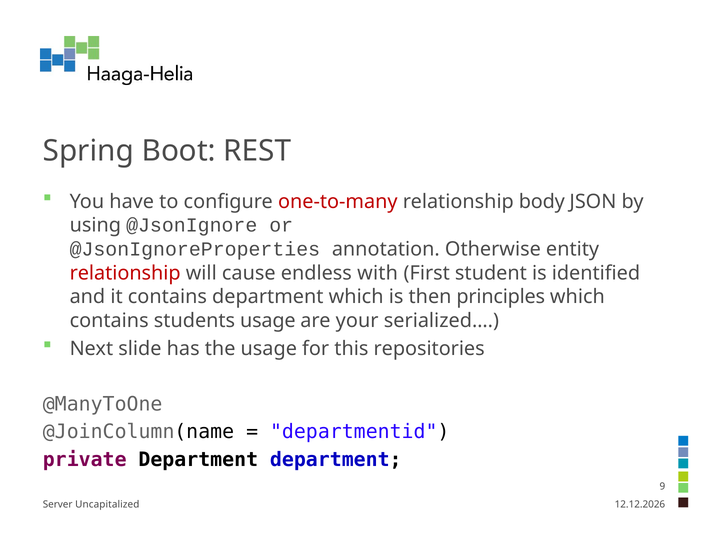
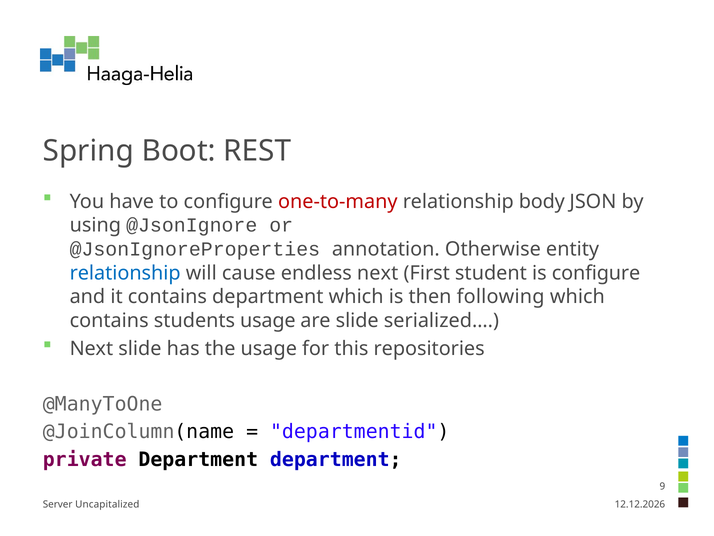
relationship colour: red -> blue (125, 273)
endless with: with -> next (378, 273)
is identified: identified -> configure (596, 273)
principles: principles -> following (501, 297)
are your: your -> slide (357, 320)
